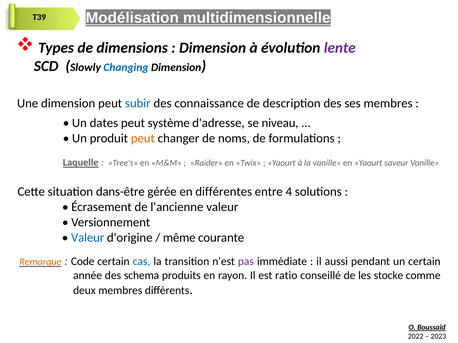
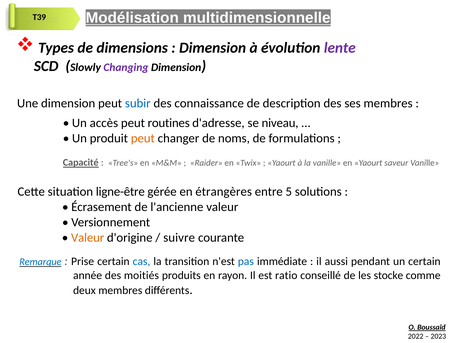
Changing colour: blue -> purple (126, 67)
dates: dates -> accès (104, 123)
système: système -> routines (169, 123)
Laquelle: Laquelle -> Capacité (81, 163)
dans-être: dans-être -> ligne-être (120, 192)
différentes: différentes -> étrangères (224, 192)
4: 4 -> 5 (289, 192)
Valeur colour: blue -> orange (88, 238)
même: même -> suivre (179, 238)
Remarque colour: orange -> blue (40, 262)
Code: Code -> Prise (83, 262)
pas colour: purple -> blue (246, 262)
schema: schema -> moitiés (141, 276)
